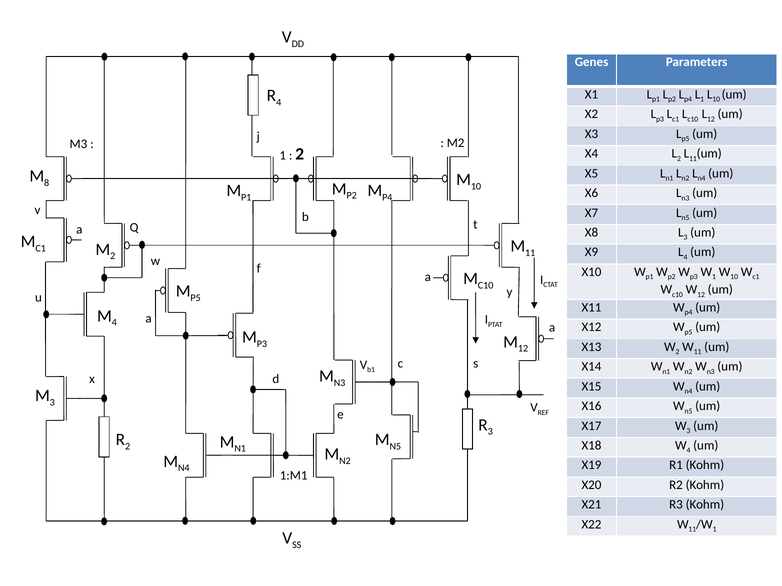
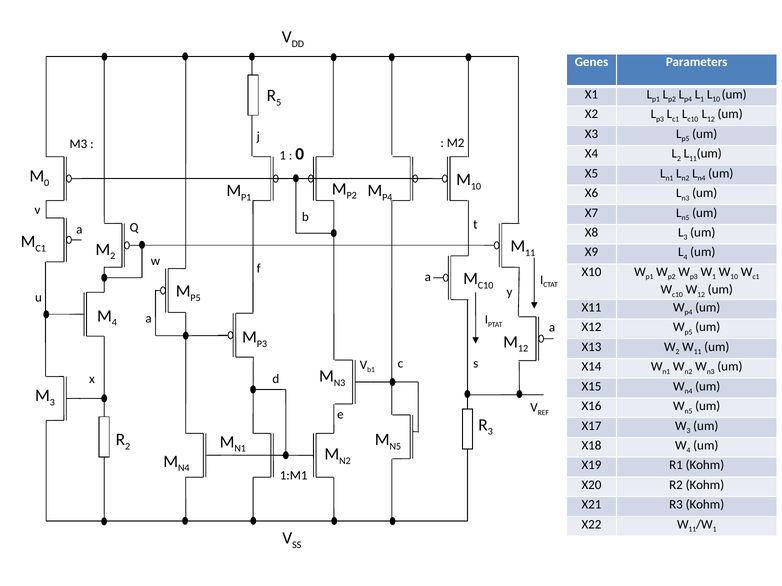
4: 4 -> 5 (279, 102)
2: 2 -> 0 (300, 154)
8: 8 -> 0 (47, 183)
